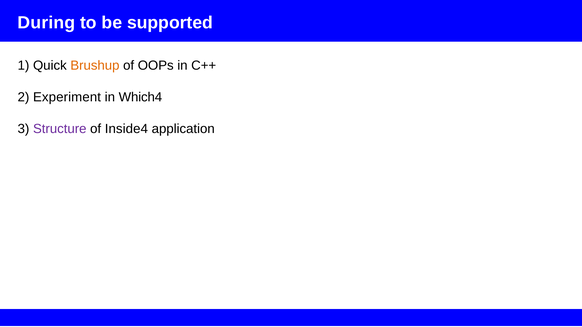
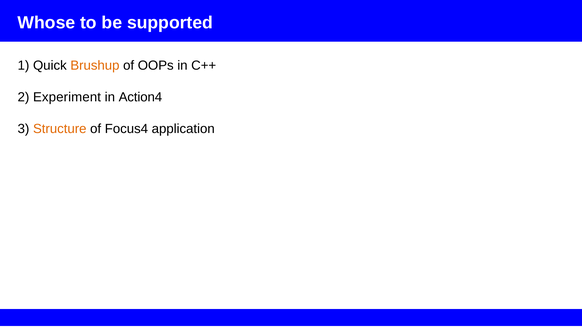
During: During -> Whose (46, 23)
Which4: Which4 -> Action4 (140, 97)
Structure colour: purple -> orange (60, 129)
Inside4: Inside4 -> Focus4 (126, 129)
